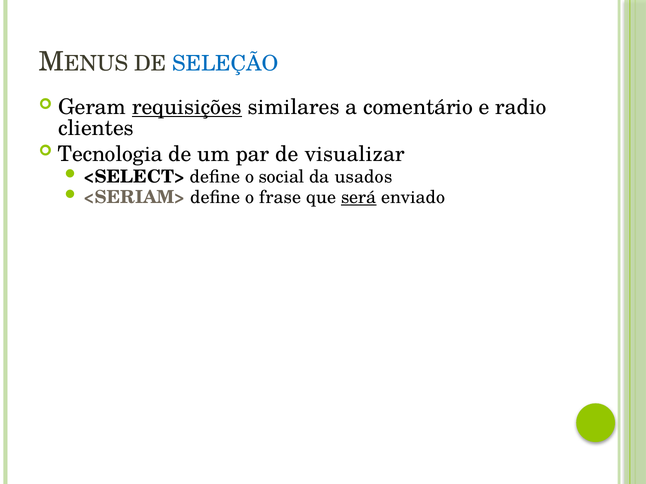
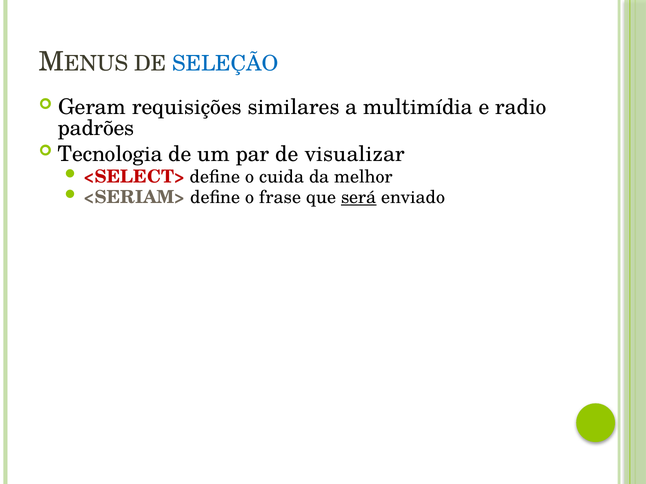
requisições underline: present -> none (187, 107)
comentário: comentário -> multimídia (418, 107)
clientes: clientes -> padrões (96, 128)
<SELECT> colour: black -> red (134, 177)
social: social -> cuida (282, 177)
usados: usados -> melhor (364, 177)
